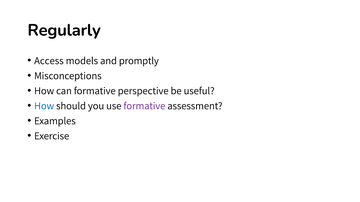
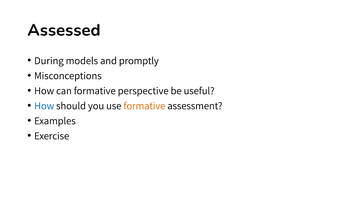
Regularly: Regularly -> Assessed (64, 30)
Access: Access -> During (49, 61)
formative colour: purple -> orange (144, 106)
